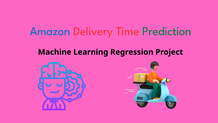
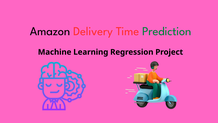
Amazon colour: blue -> black (50, 31)
